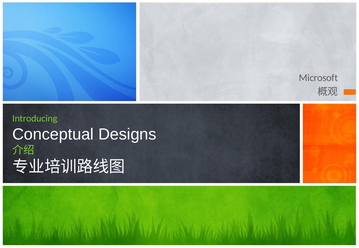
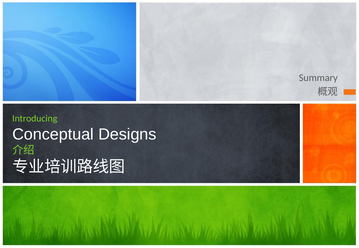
Microsoft: Microsoft -> Summary (318, 78)
